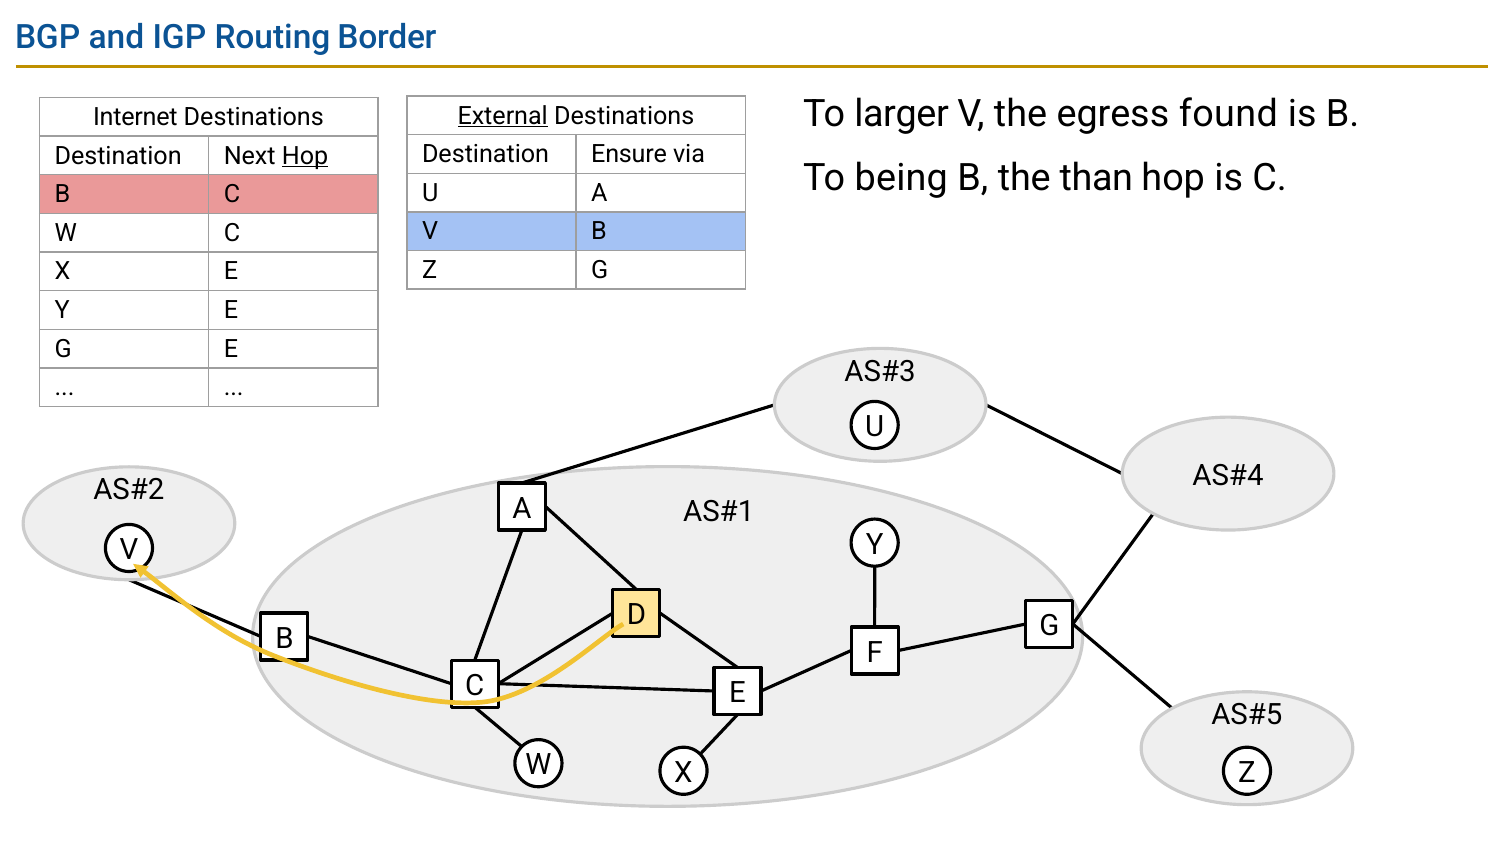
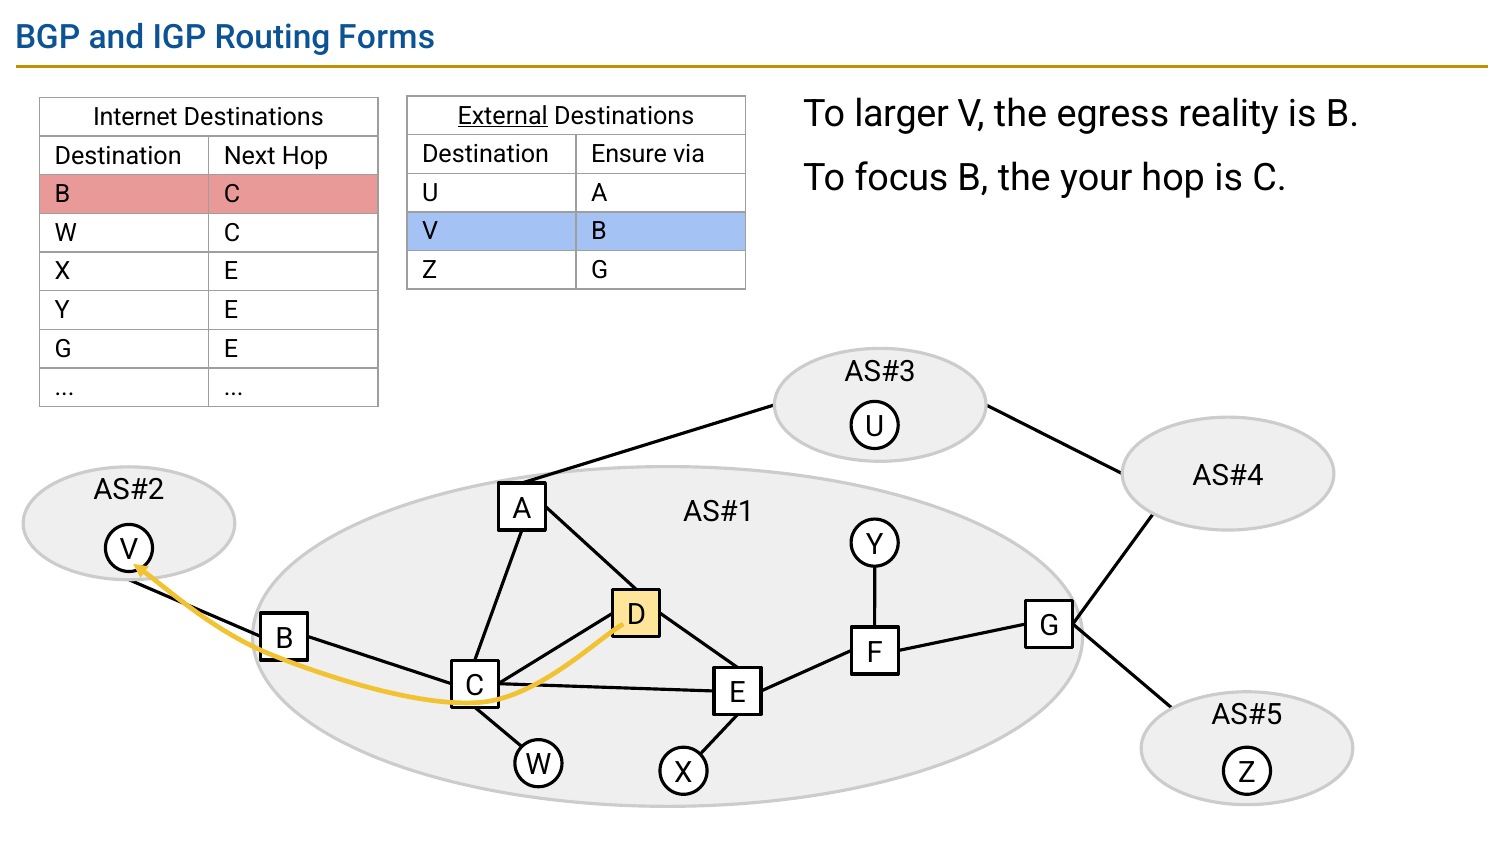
Border: Border -> Forms (387, 38)
found: found -> reality (1229, 114)
Hop underline: present -> none (305, 156)
being: being -> focus (901, 178)
than: than -> your (1096, 178)
